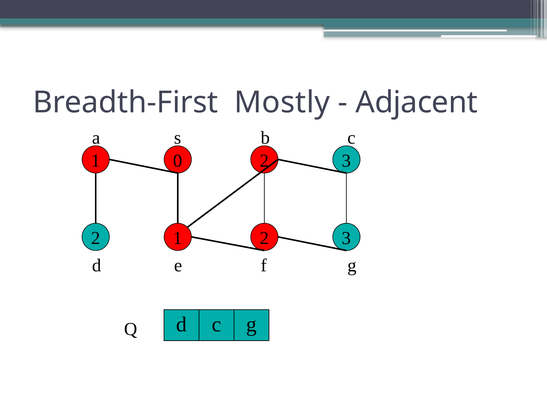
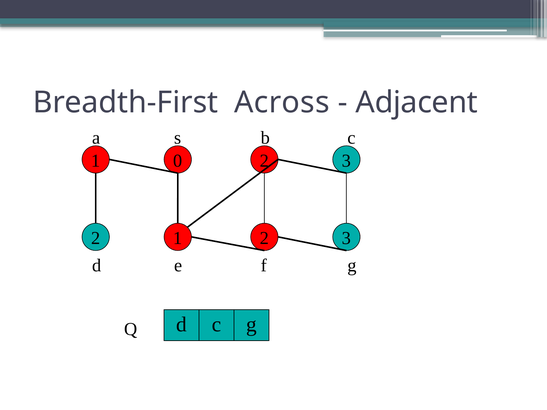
Mostly: Mostly -> Across (282, 102)
